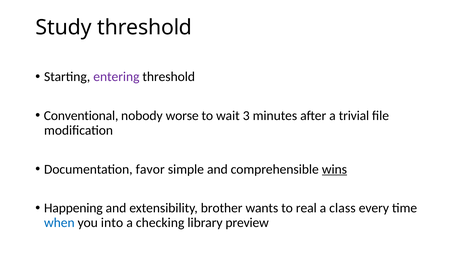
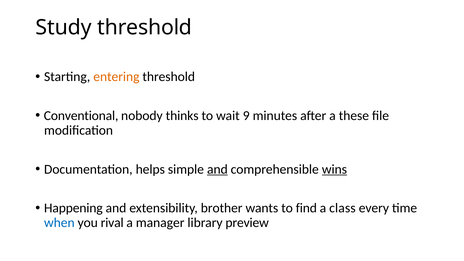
entering colour: purple -> orange (116, 77)
worse: worse -> thinks (182, 116)
3: 3 -> 9 (246, 116)
trivial: trivial -> these (354, 116)
favor: favor -> helps (150, 169)
and underline: none -> present (217, 169)
real: real -> find (306, 208)
into: into -> rival (112, 223)
checking: checking -> manager (160, 223)
